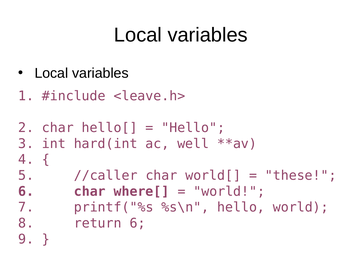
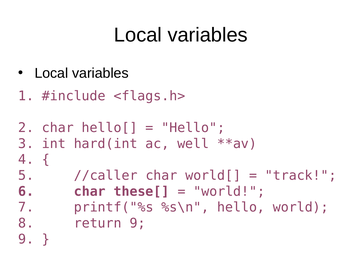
<leave.h>: <leave.h> -> <flags.h> (149, 96)
these: these -> track (301, 175)
where[: where[ -> these[ (142, 191)
return 6: 6 -> 9 (138, 223)
